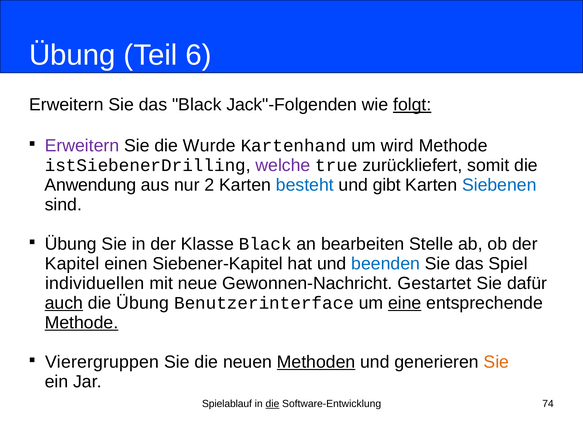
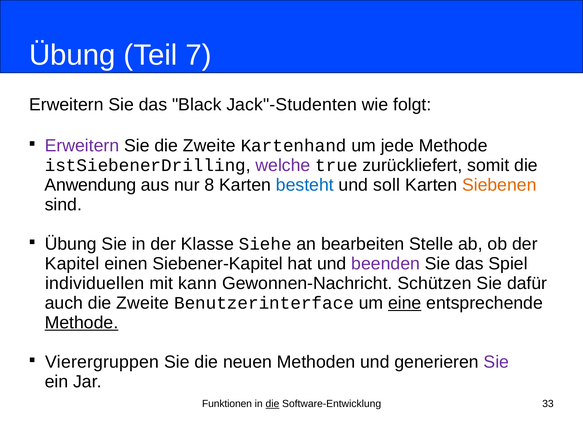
6: 6 -> 7 (199, 55)
Jack"-Folgenden: Jack"-Folgenden -> Jack"-Studenten (292, 105)
folgt underline: present -> none (412, 105)
Sie die Wurde: Wurde -> Zweite (209, 146)
wird: wird -> jede (397, 146)
2: 2 -> 8 (209, 185)
gibt: gibt -> soll (387, 185)
Siebenen colour: blue -> orange (499, 185)
Klasse Black: Black -> Siehe (265, 244)
beenden colour: blue -> purple (386, 264)
neue: neue -> kann (197, 283)
Gestartet: Gestartet -> Schützen (435, 283)
auch underline: present -> none (64, 303)
Übung: Übung -> Zweite (143, 303)
Methoden underline: present -> none (316, 362)
Sie colour: orange -> purple (496, 362)
Spielablauf: Spielablauf -> Funktionen (227, 404)
74: 74 -> 33 (548, 404)
